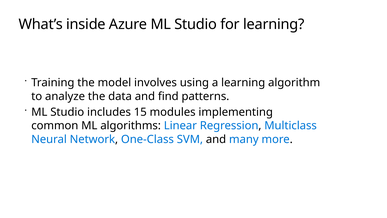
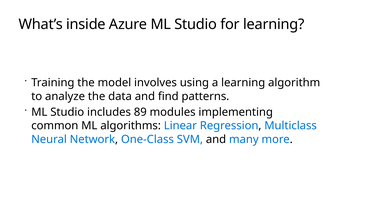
15: 15 -> 89 (140, 112)
